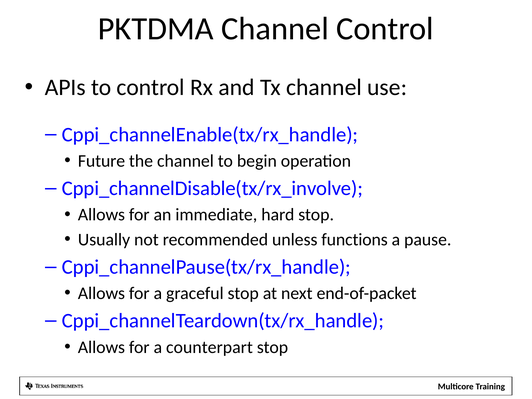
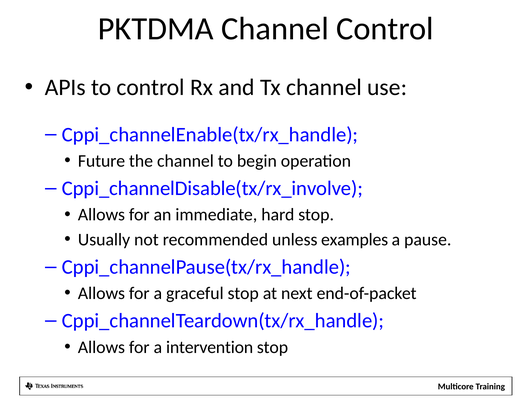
functions: functions -> examples (355, 240)
counterpart: counterpart -> intervention (210, 347)
